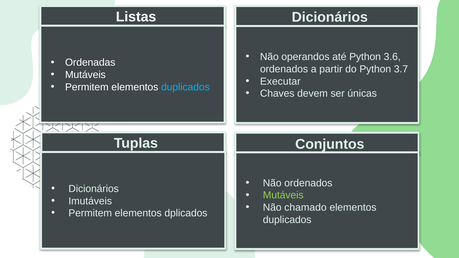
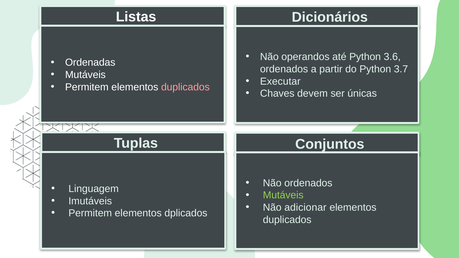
duplicados colour: light blue -> pink (185, 87)
Dicionários: Dicionários -> Linguagem (94, 189)
chamado: chamado -> adicionar (305, 208)
